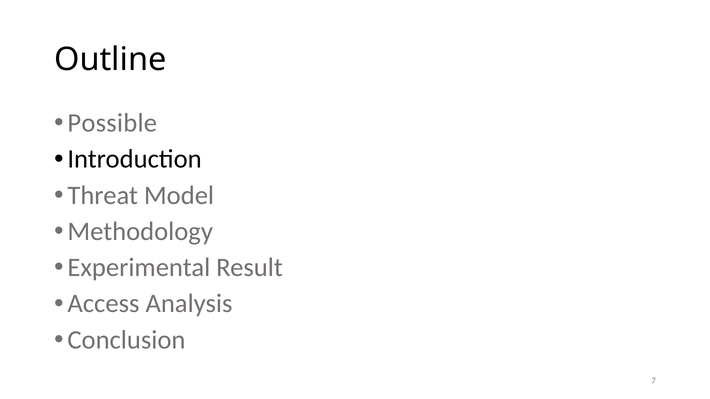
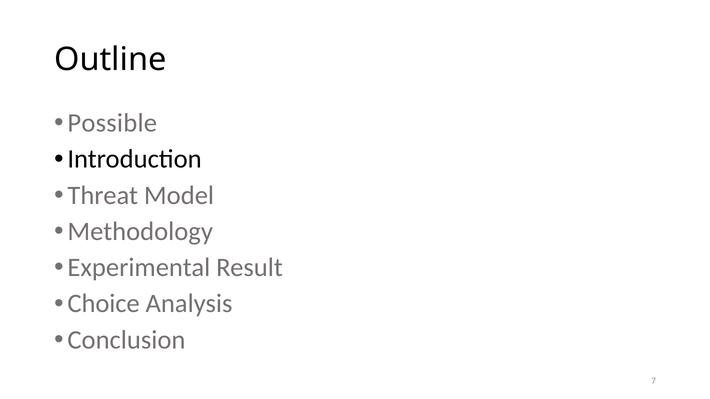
Access: Access -> Choice (104, 304)
